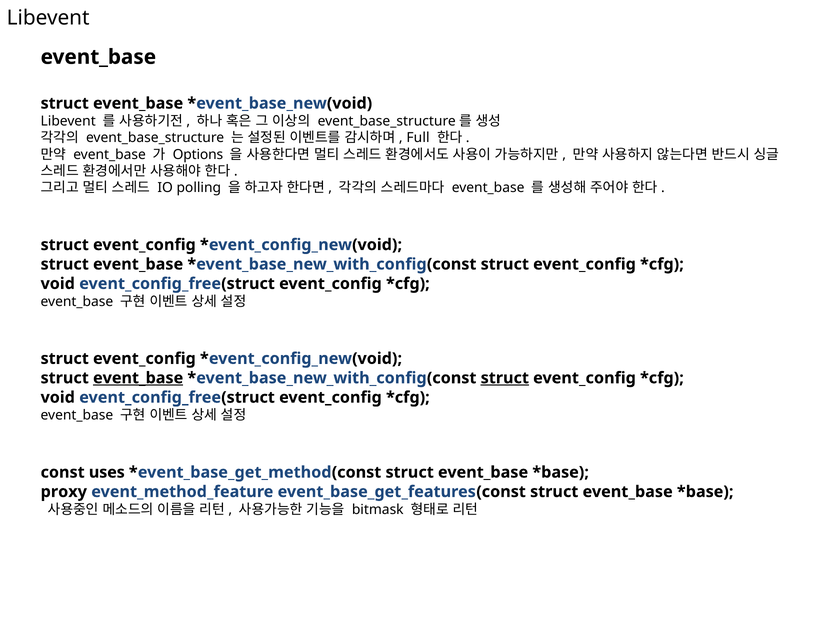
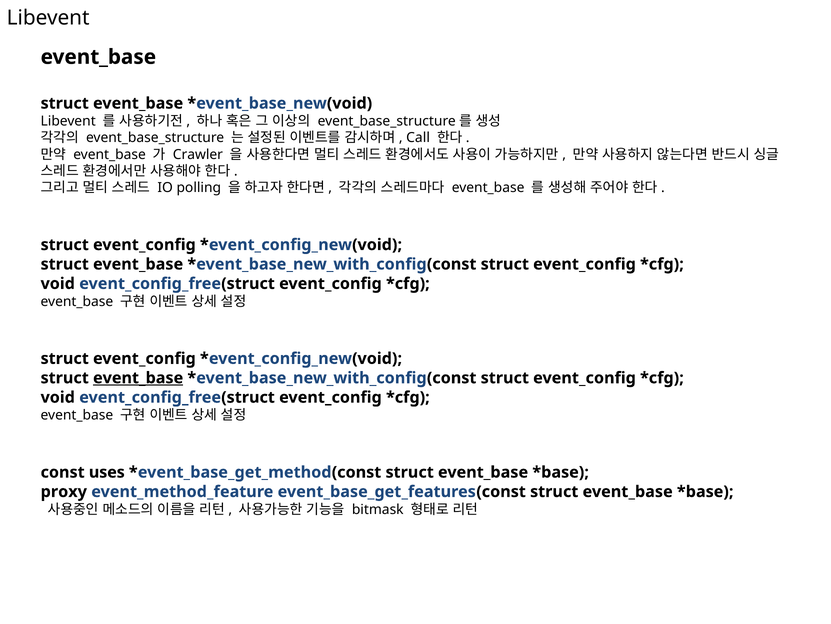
Full: Full -> Call (418, 138)
Options: Options -> Crawler (198, 154)
struct underline: present -> none (505, 378)
